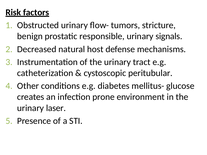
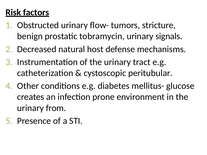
responsible: responsible -> tobramycin (102, 36)
laser: laser -> from (56, 108)
